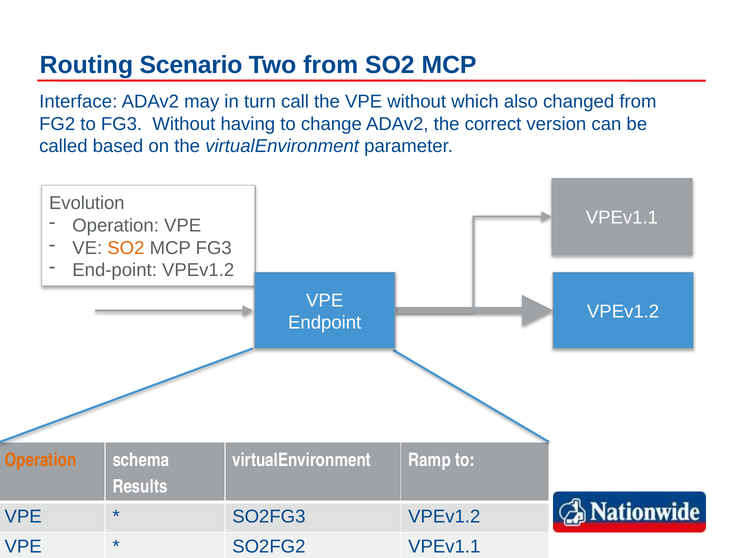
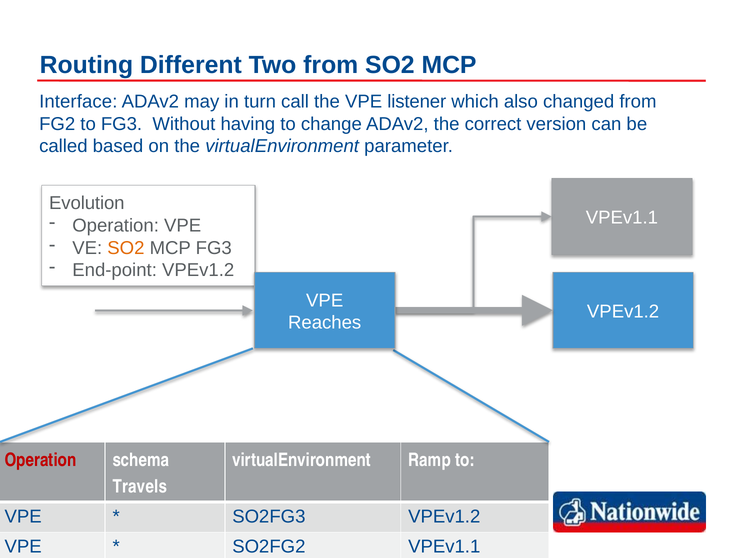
Scenario: Scenario -> Different (191, 65)
VPE without: without -> listener (417, 102)
Endpoint: Endpoint -> Reaches (325, 322)
Operation colour: orange -> red (40, 460)
Results: Results -> Travels (140, 486)
